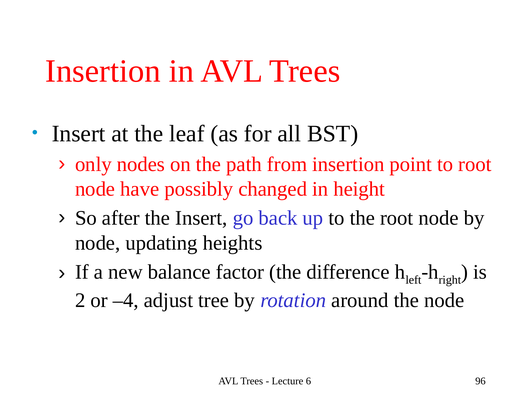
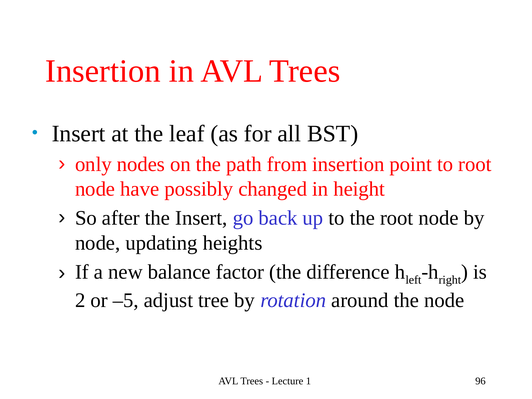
–4: –4 -> –5 (126, 300)
6: 6 -> 1 (308, 381)
